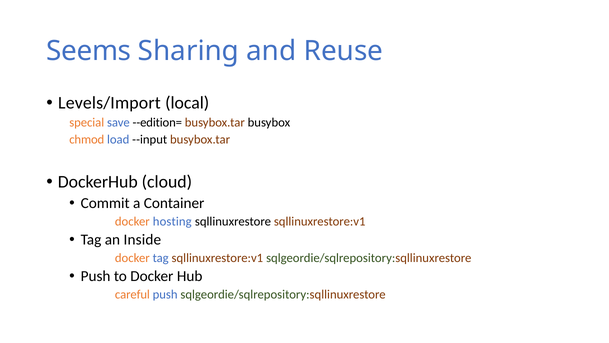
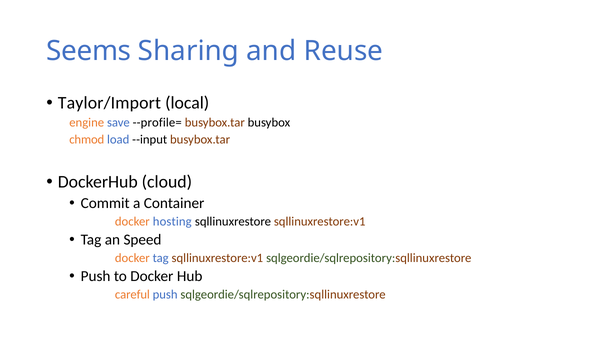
Levels/Import: Levels/Import -> Taylor/Import (109, 103)
special: special -> engine (87, 123)
--edition=: --edition= -> --profile= (157, 123)
Inside: Inside -> Speed (142, 239)
